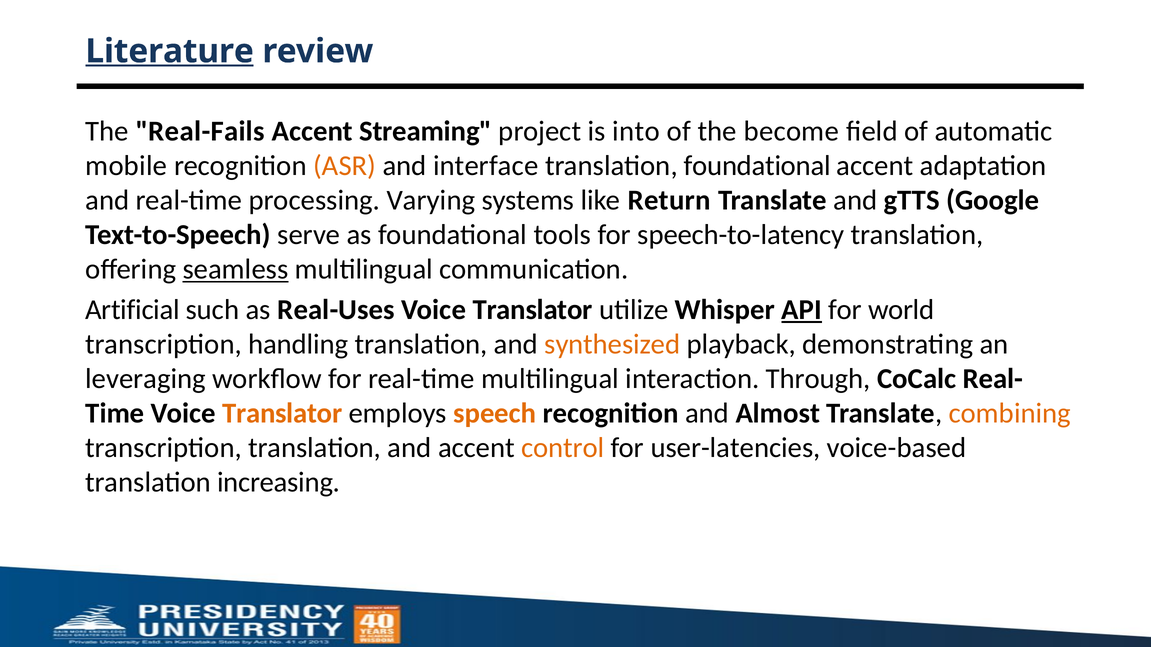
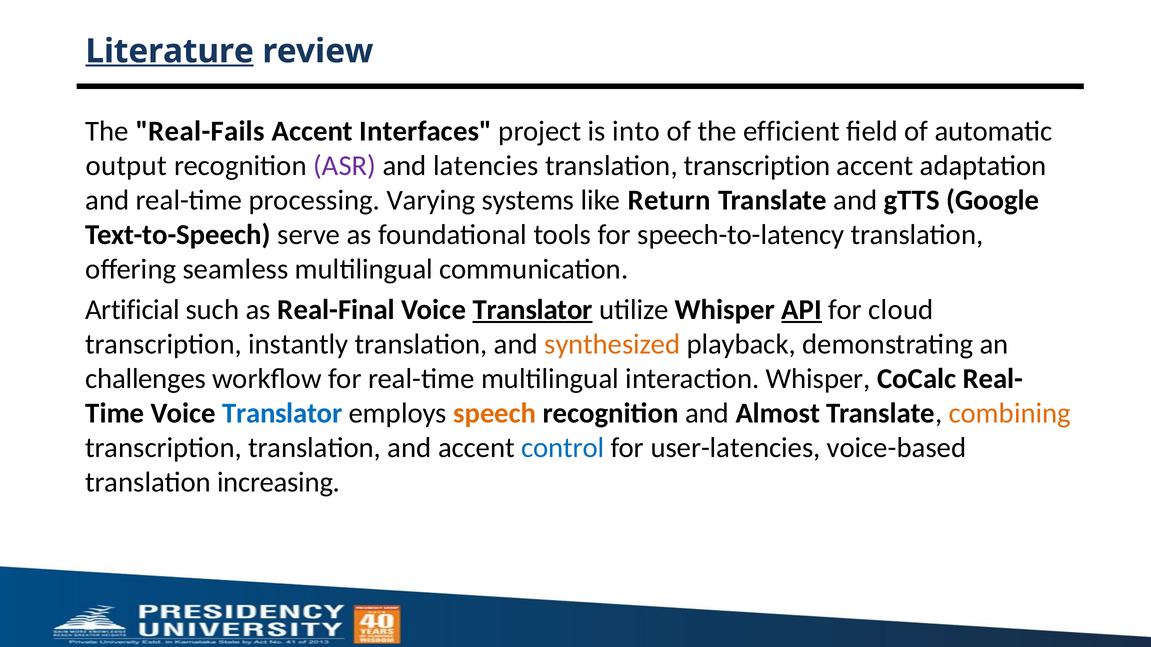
Streaming: Streaming -> Interfaces (426, 132)
become: become -> efficient (791, 132)
mobile: mobile -> output (126, 166)
ASR colour: orange -> purple (345, 166)
interface: interface -> latencies (486, 166)
translation foundational: foundational -> transcription (757, 166)
seamless underline: present -> none (236, 270)
Real-Uses: Real-Uses -> Real-Final (336, 310)
Translator underline: none -> present (533, 310)
world: world -> cloud (901, 310)
handling: handling -> instantly (298, 344)
leveraging: leveraging -> challenges (146, 379)
interaction Through: Through -> Whisper (818, 379)
Translator colour: orange -> blue (282, 413)
control colour: orange -> blue (563, 448)
